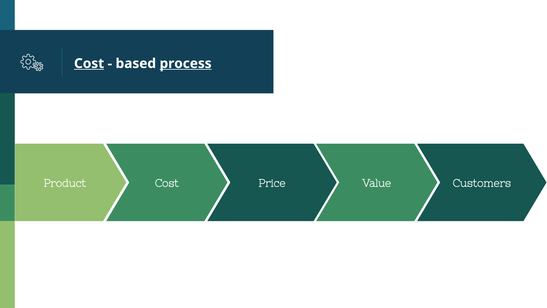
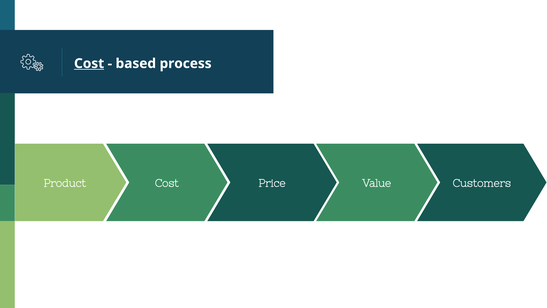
process underline: present -> none (186, 63)
